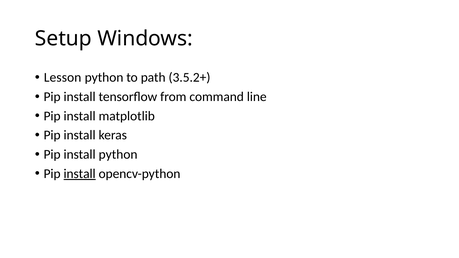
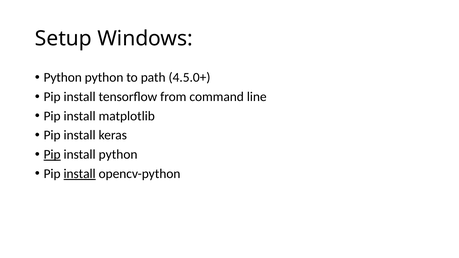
Lesson: Lesson -> Python (63, 78)
3.5.2+: 3.5.2+ -> 4.5.0+ (189, 78)
Pip underline: none -> present (52, 155)
